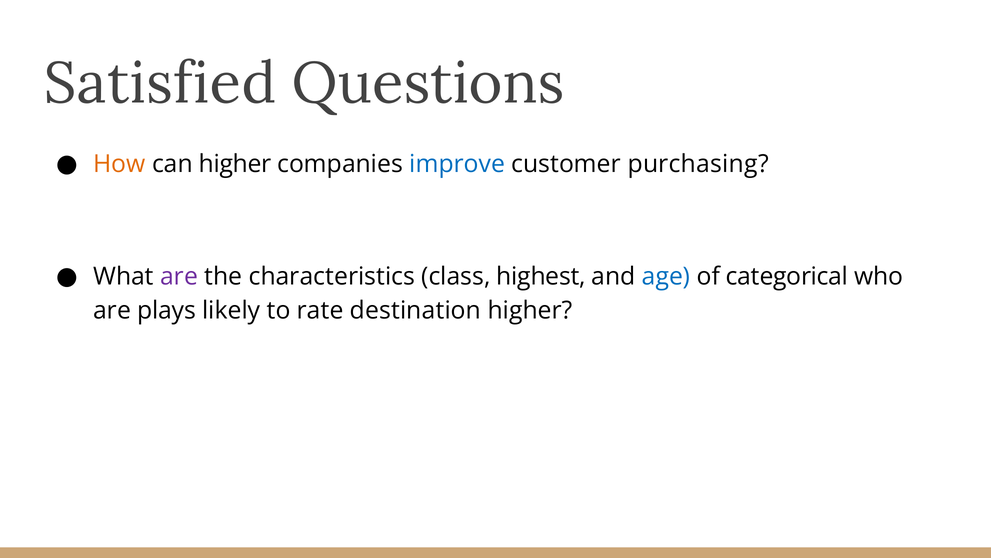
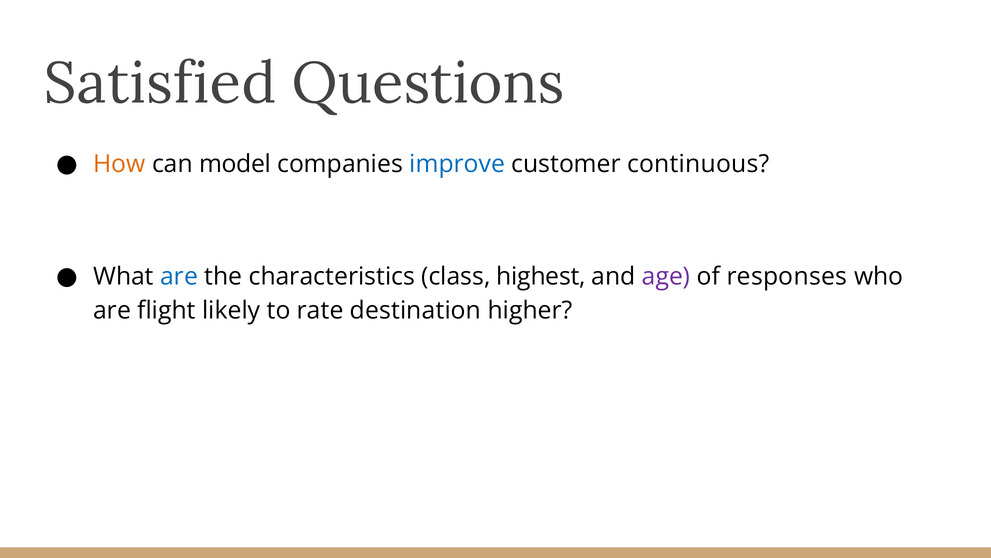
can higher: higher -> model (235, 164)
purchasing: purchasing -> continuous (698, 164)
are colour: purple -> blue (179, 276)
age colour: blue -> purple (666, 276)
categorical: categorical -> responses (787, 276)
plays: plays -> flight (167, 310)
